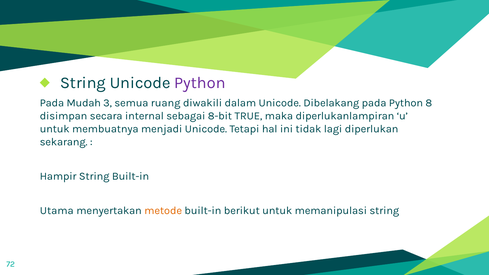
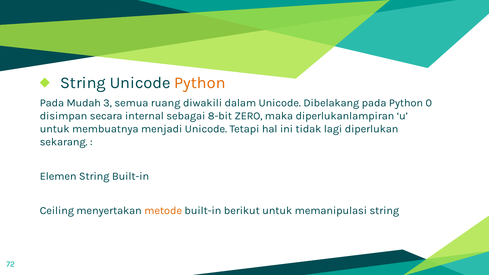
Python colour: purple -> orange (200, 83)
8: 8 -> 0 (429, 103)
TRUE: TRUE -> ZERO (248, 116)
Hampir: Hampir -> Elemen (58, 176)
Utama: Utama -> Ceiling (57, 211)
